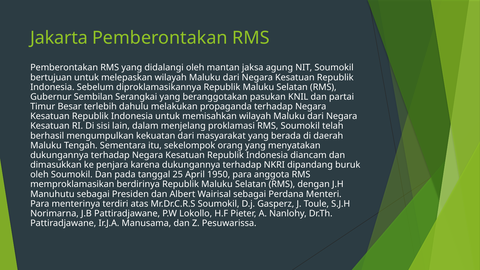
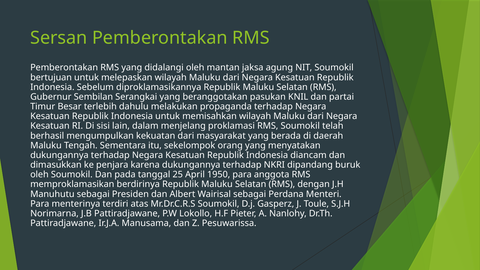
Jakarta: Jakarta -> Sersan (59, 38)
